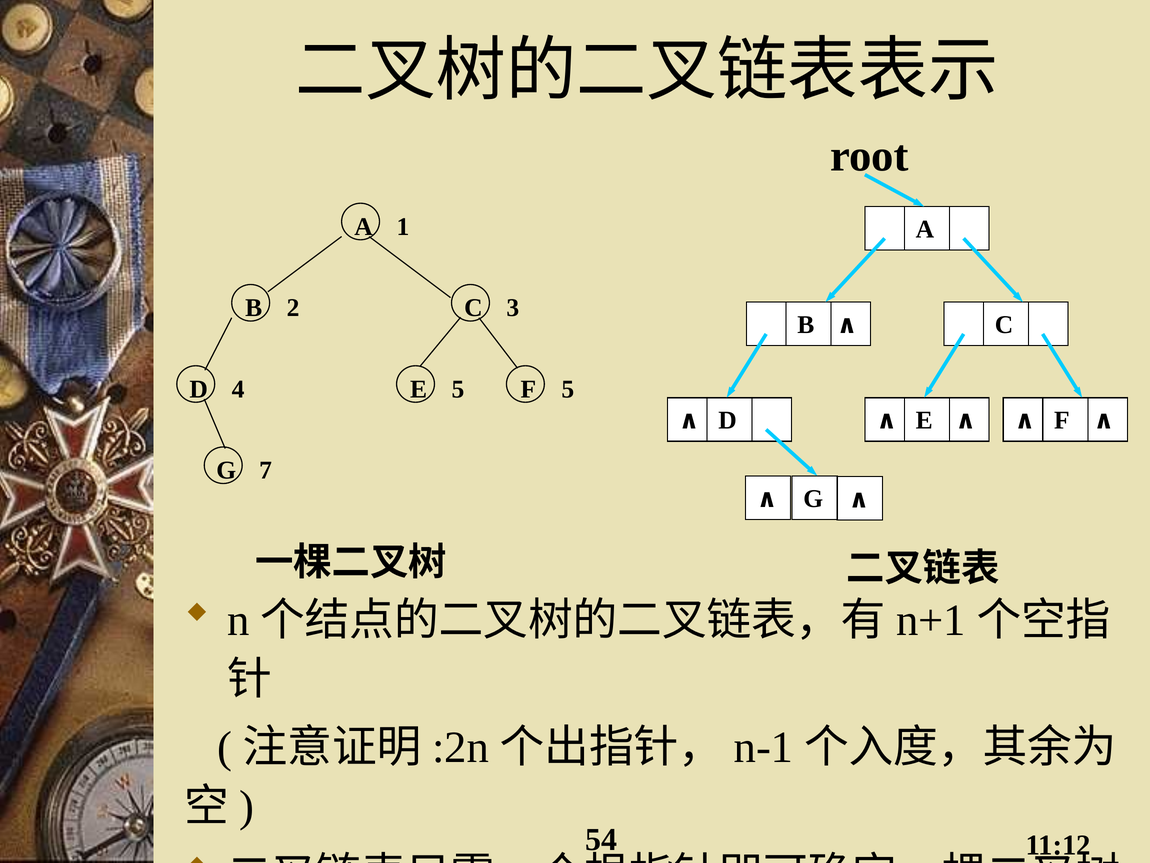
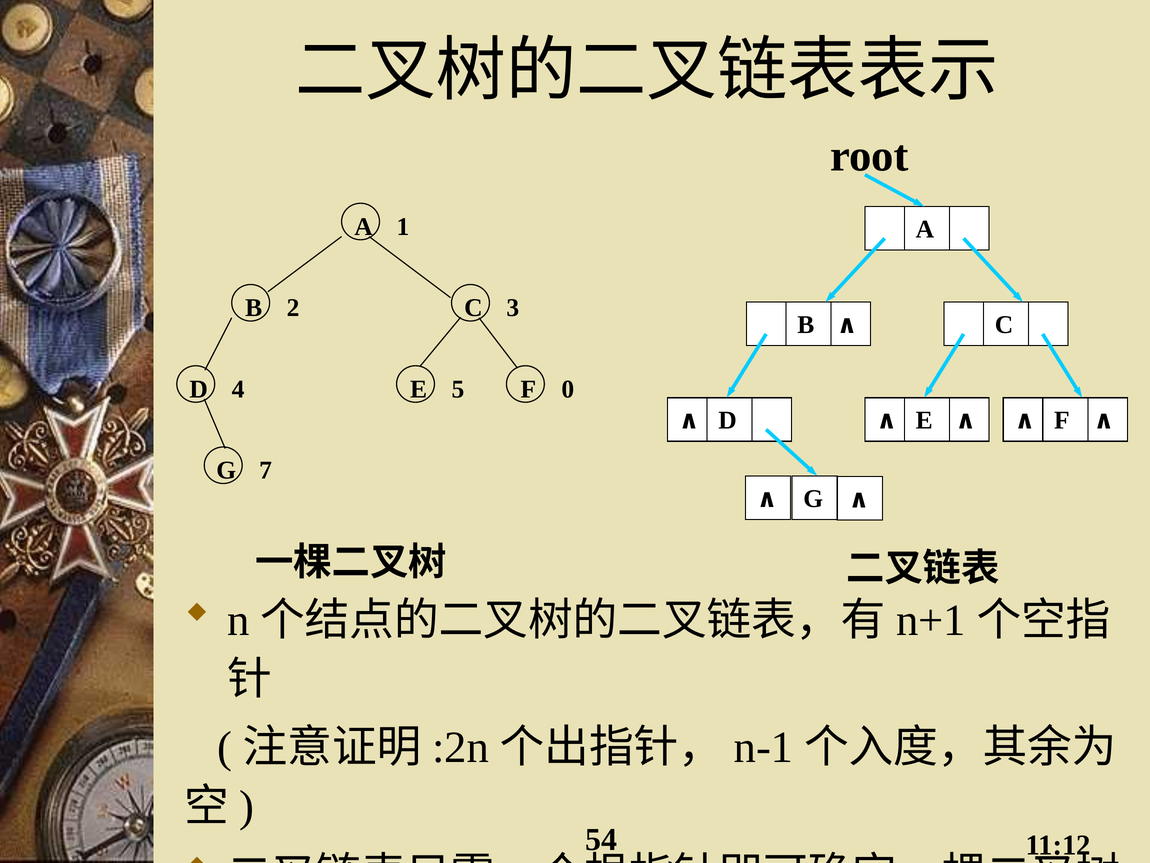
5 5: 5 -> 0 (568, 389)
